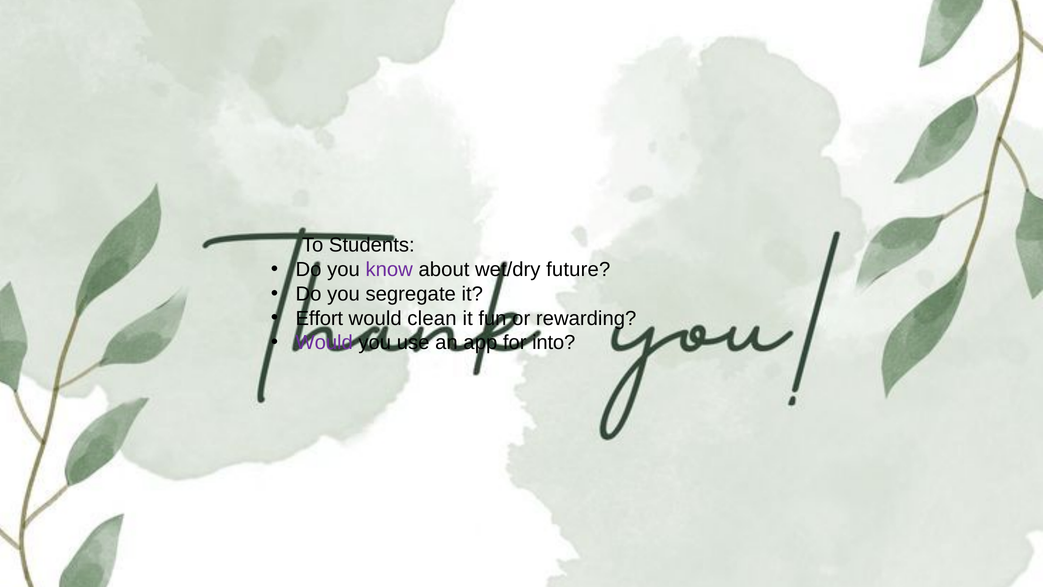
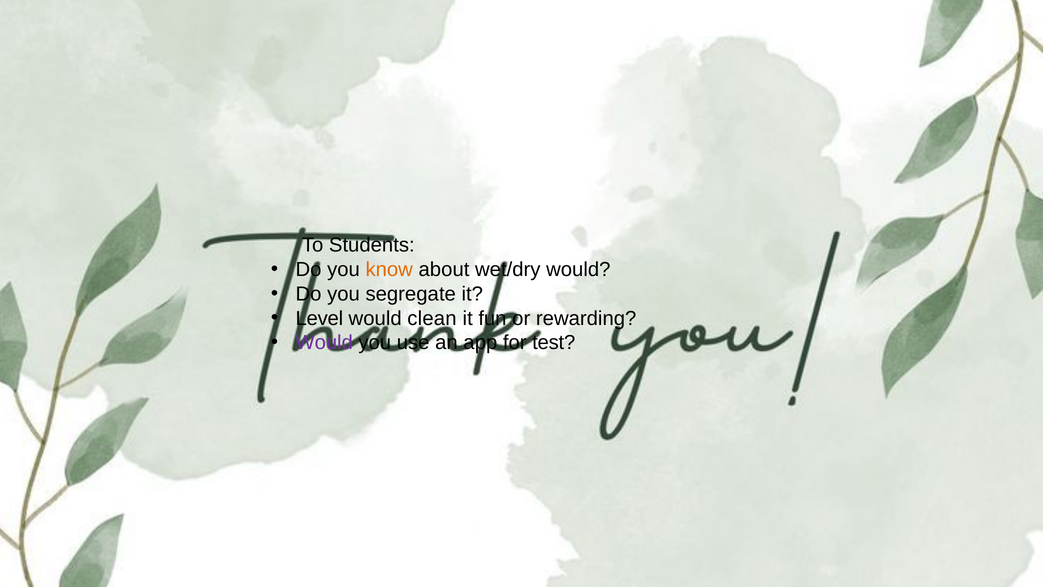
know colour: purple -> orange (389, 269)
wet/dry future: future -> would (578, 269)
Effort: Effort -> Level (319, 318)
into: into -> test (554, 343)
